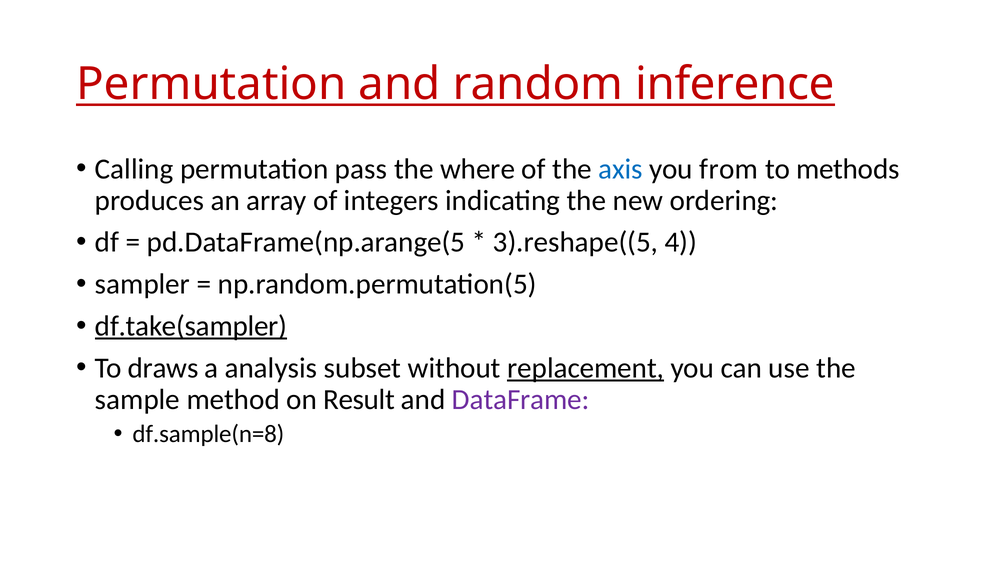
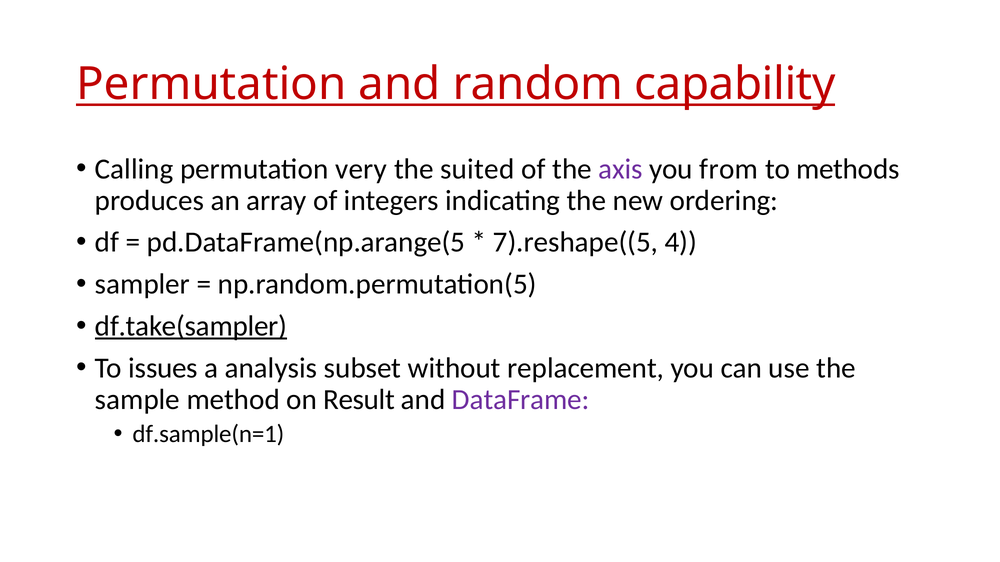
inference: inference -> capability (735, 84)
pass: pass -> very (361, 169)
where: where -> suited (477, 169)
axis colour: blue -> purple (621, 169)
3).reshape((5: 3).reshape((5 -> 7).reshape((5 (575, 243)
draws: draws -> issues (163, 368)
replacement underline: present -> none (586, 368)
df.sample(n=8: df.sample(n=8 -> df.sample(n=1 (208, 434)
